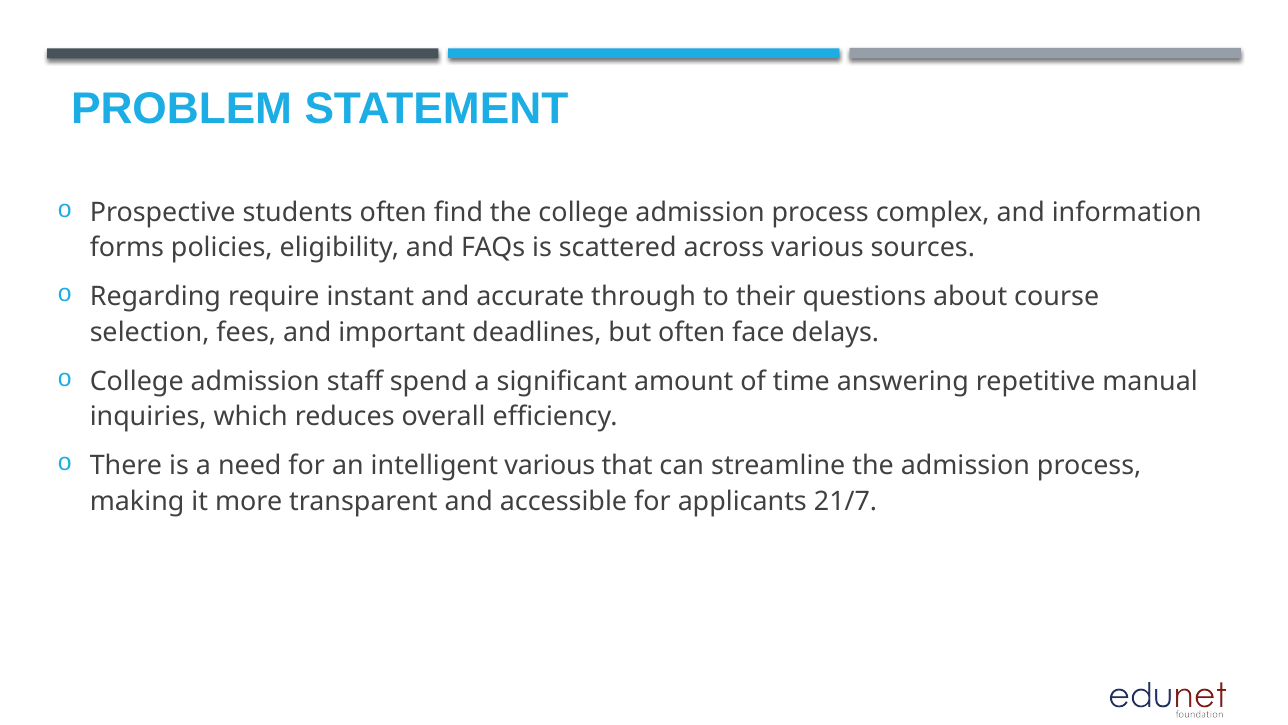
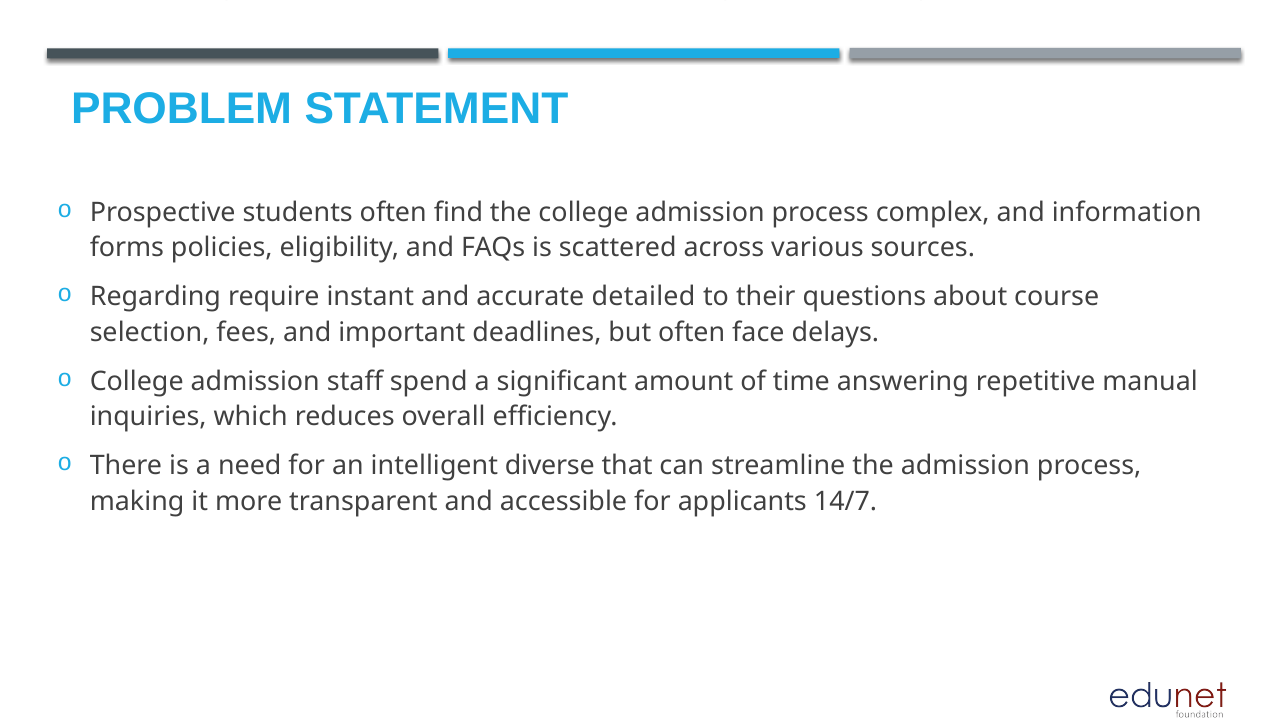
through: through -> detailed (644, 297)
intelligent various: various -> diverse (550, 465)
21/7: 21/7 -> 14/7 (846, 501)
